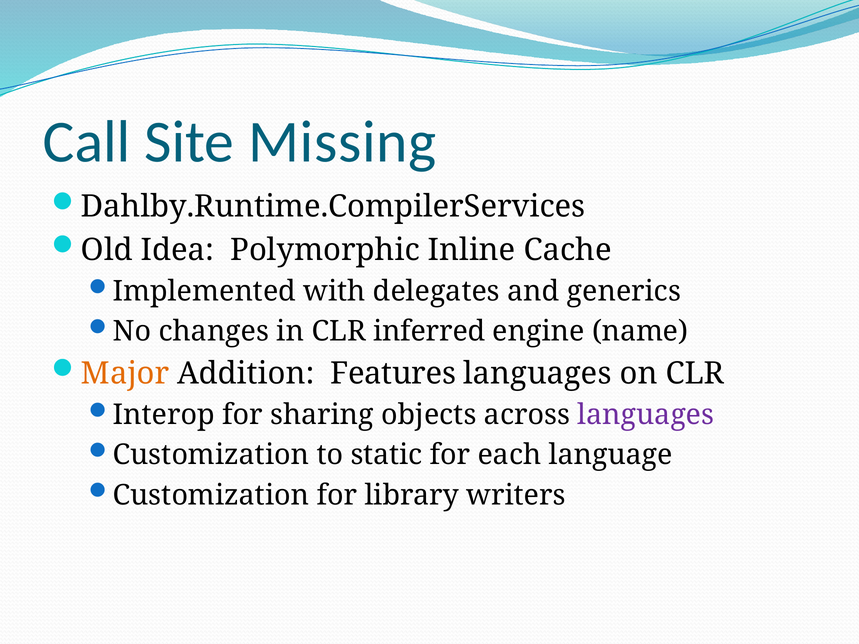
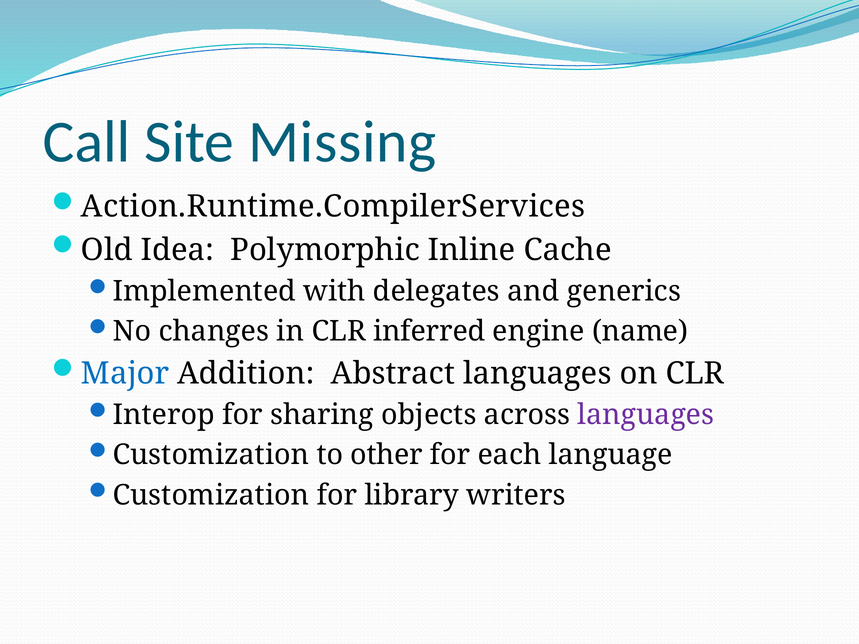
Dahlby.Runtime.CompilerServices: Dahlby.Runtime.CompilerServices -> Action.Runtime.CompilerServices (333, 207)
Major colour: orange -> blue (125, 374)
Features: Features -> Abstract (393, 374)
static: static -> other (387, 455)
